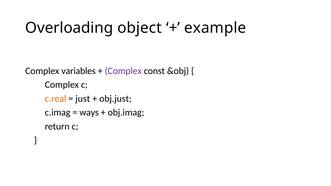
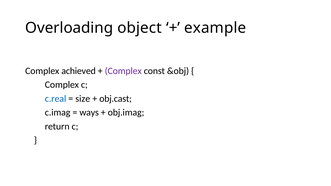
variables: variables -> achieved (79, 71)
c.real colour: orange -> blue (56, 99)
just: just -> size (83, 99)
obj.just: obj.just -> obj.cast (116, 99)
